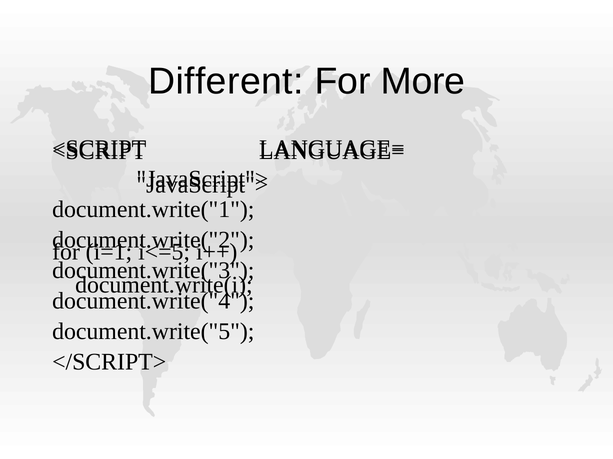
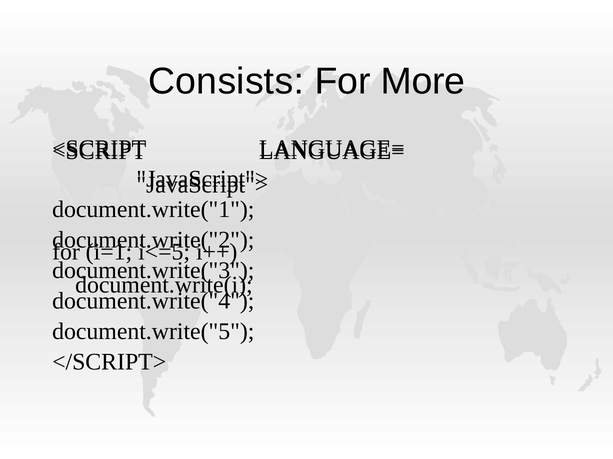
Different: Different -> Consists (226, 82)
